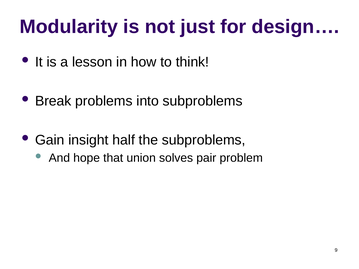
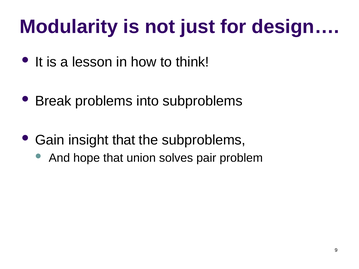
insight half: half -> that (124, 140)
